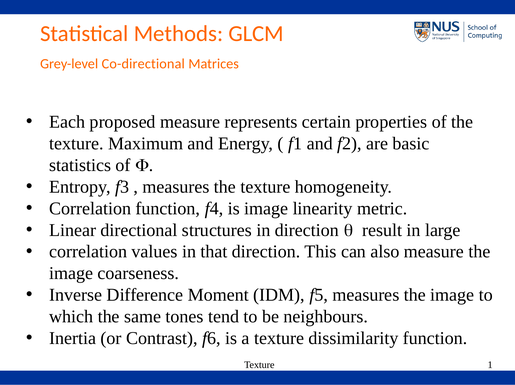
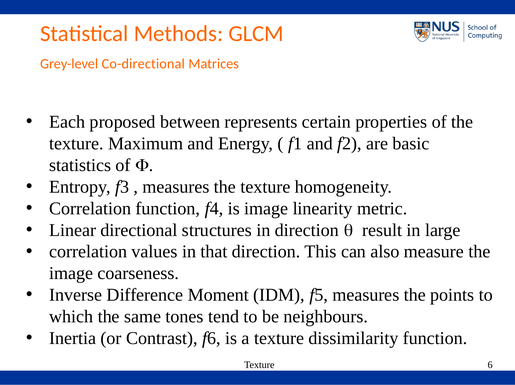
proposed measure: measure -> between (190, 122)
measures the image: image -> points (452, 295)
1: 1 -> 6 (490, 365)
